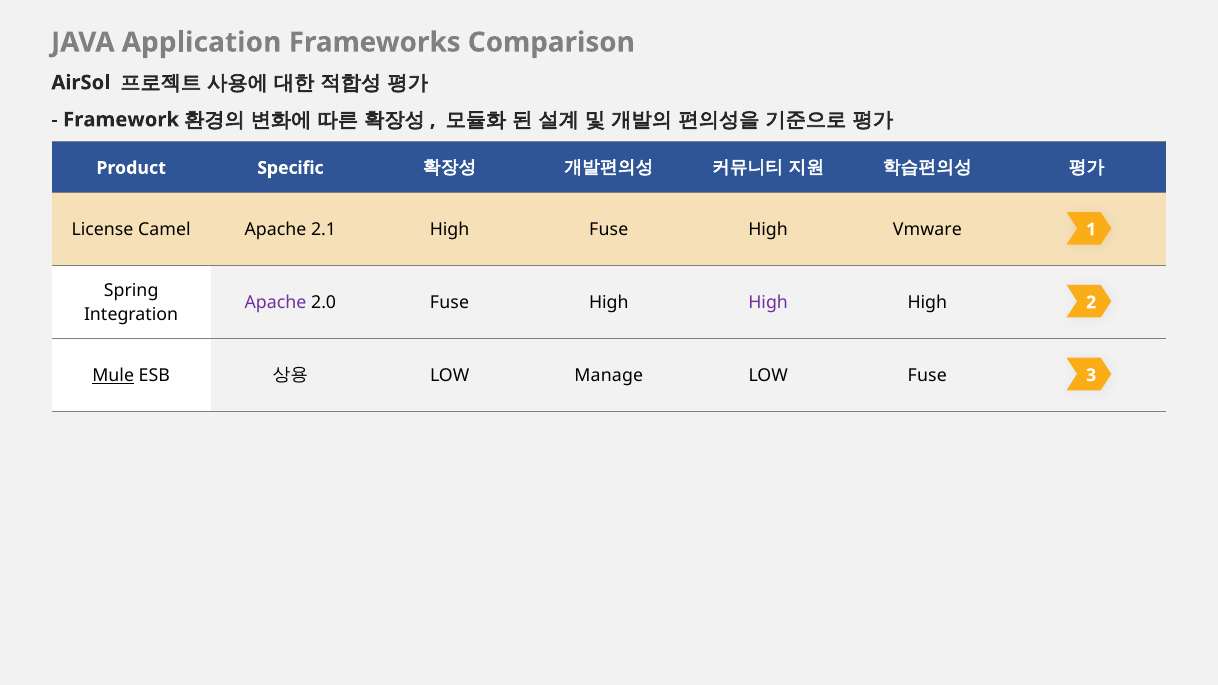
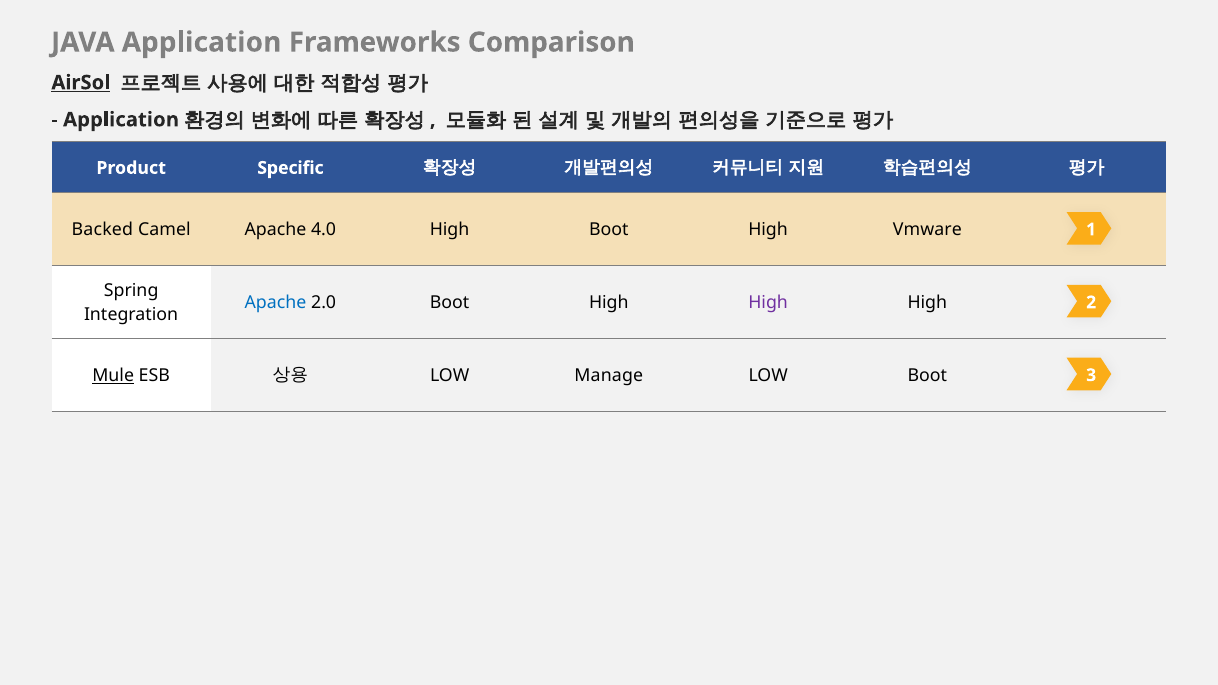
AirSol underline: none -> present (81, 83)
Framework: Framework -> Application (121, 120)
License: License -> Backed (102, 230)
2.1: 2.1 -> 4.0 (324, 230)
High Fuse: Fuse -> Boot (609, 230)
Apache colour: purple -> blue (275, 303)
2.0 Fuse: Fuse -> Boot (450, 303)
LOW Fuse: Fuse -> Boot (927, 376)
